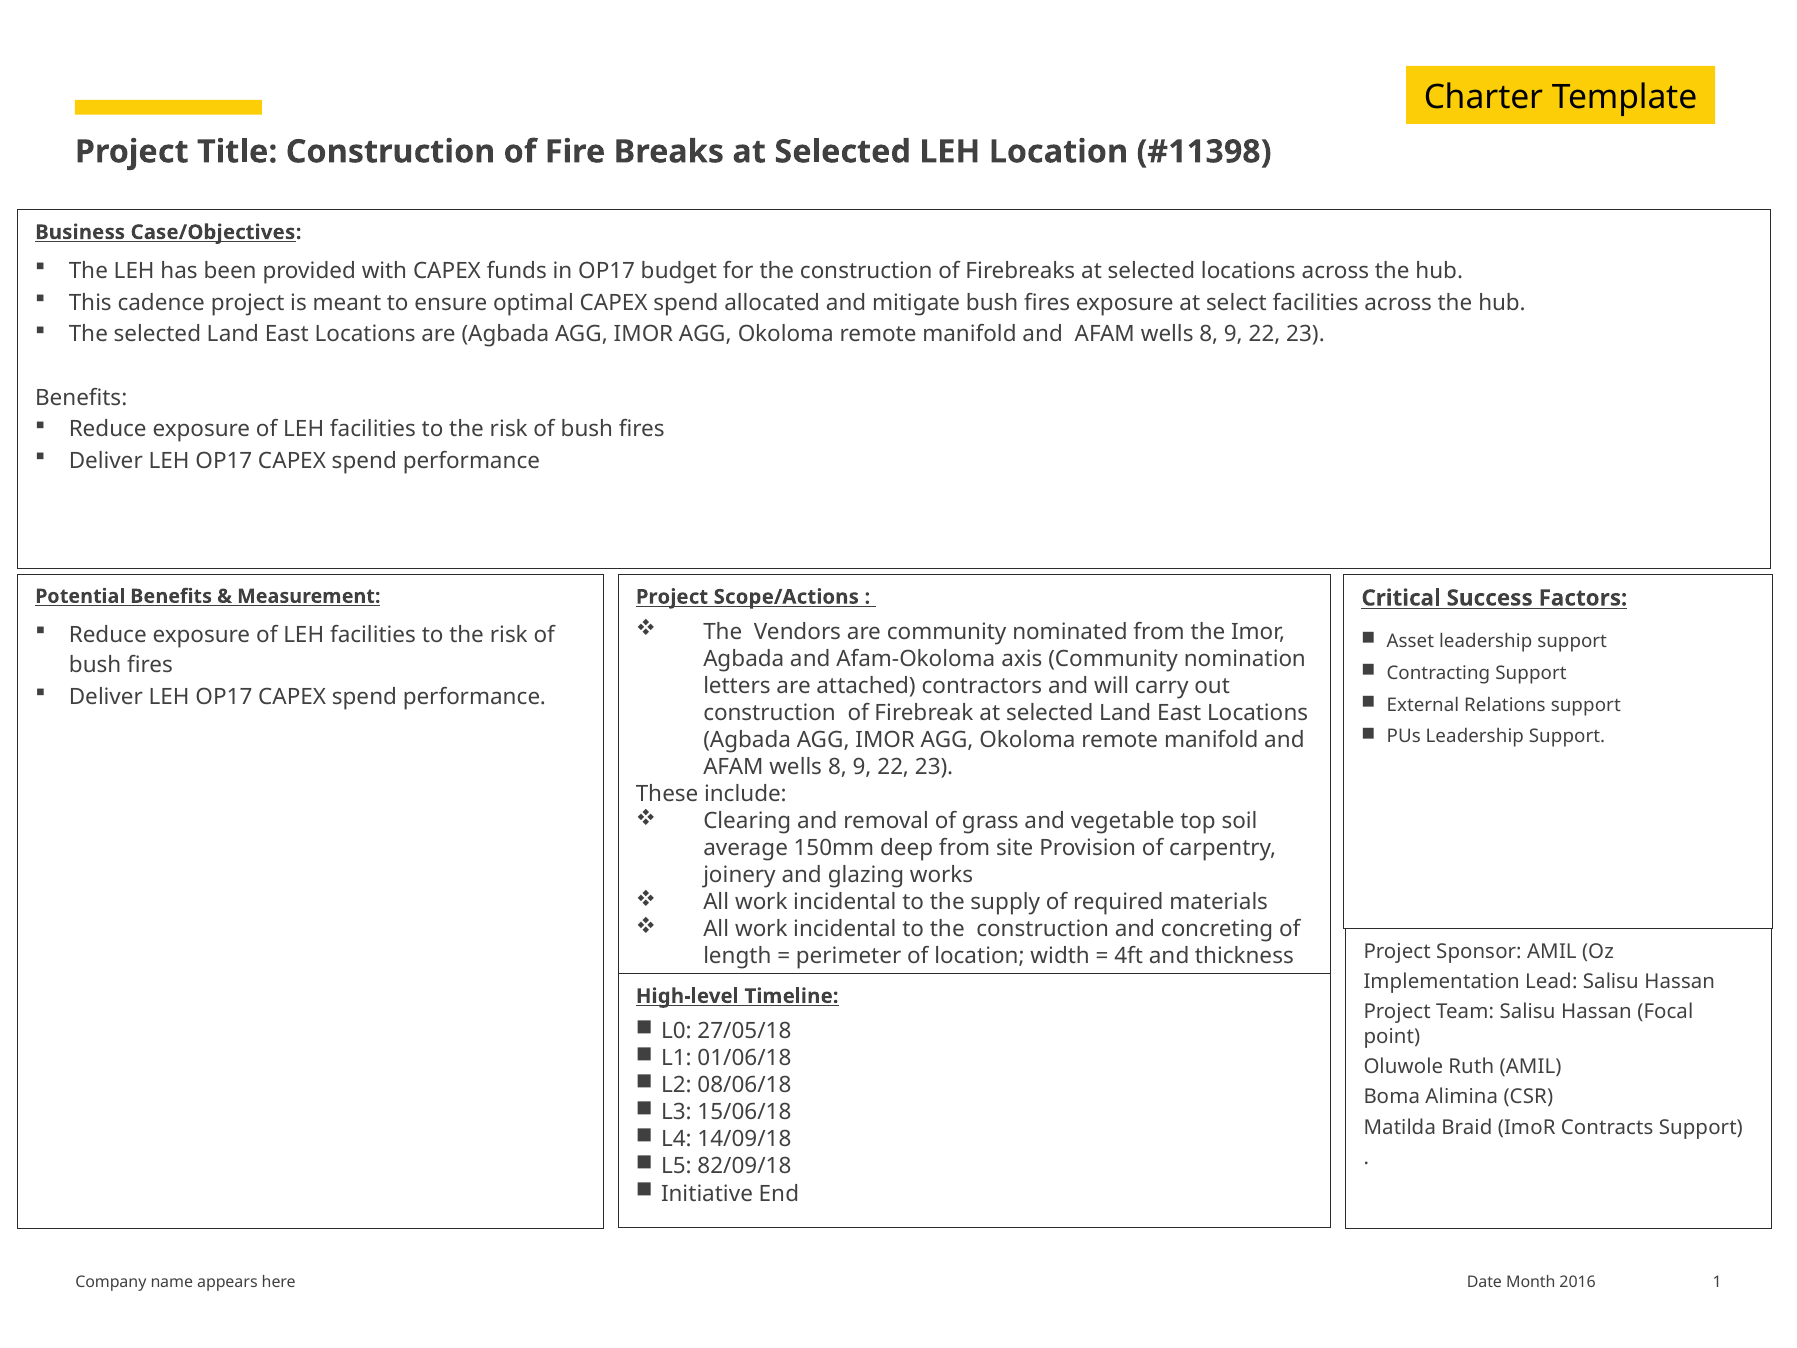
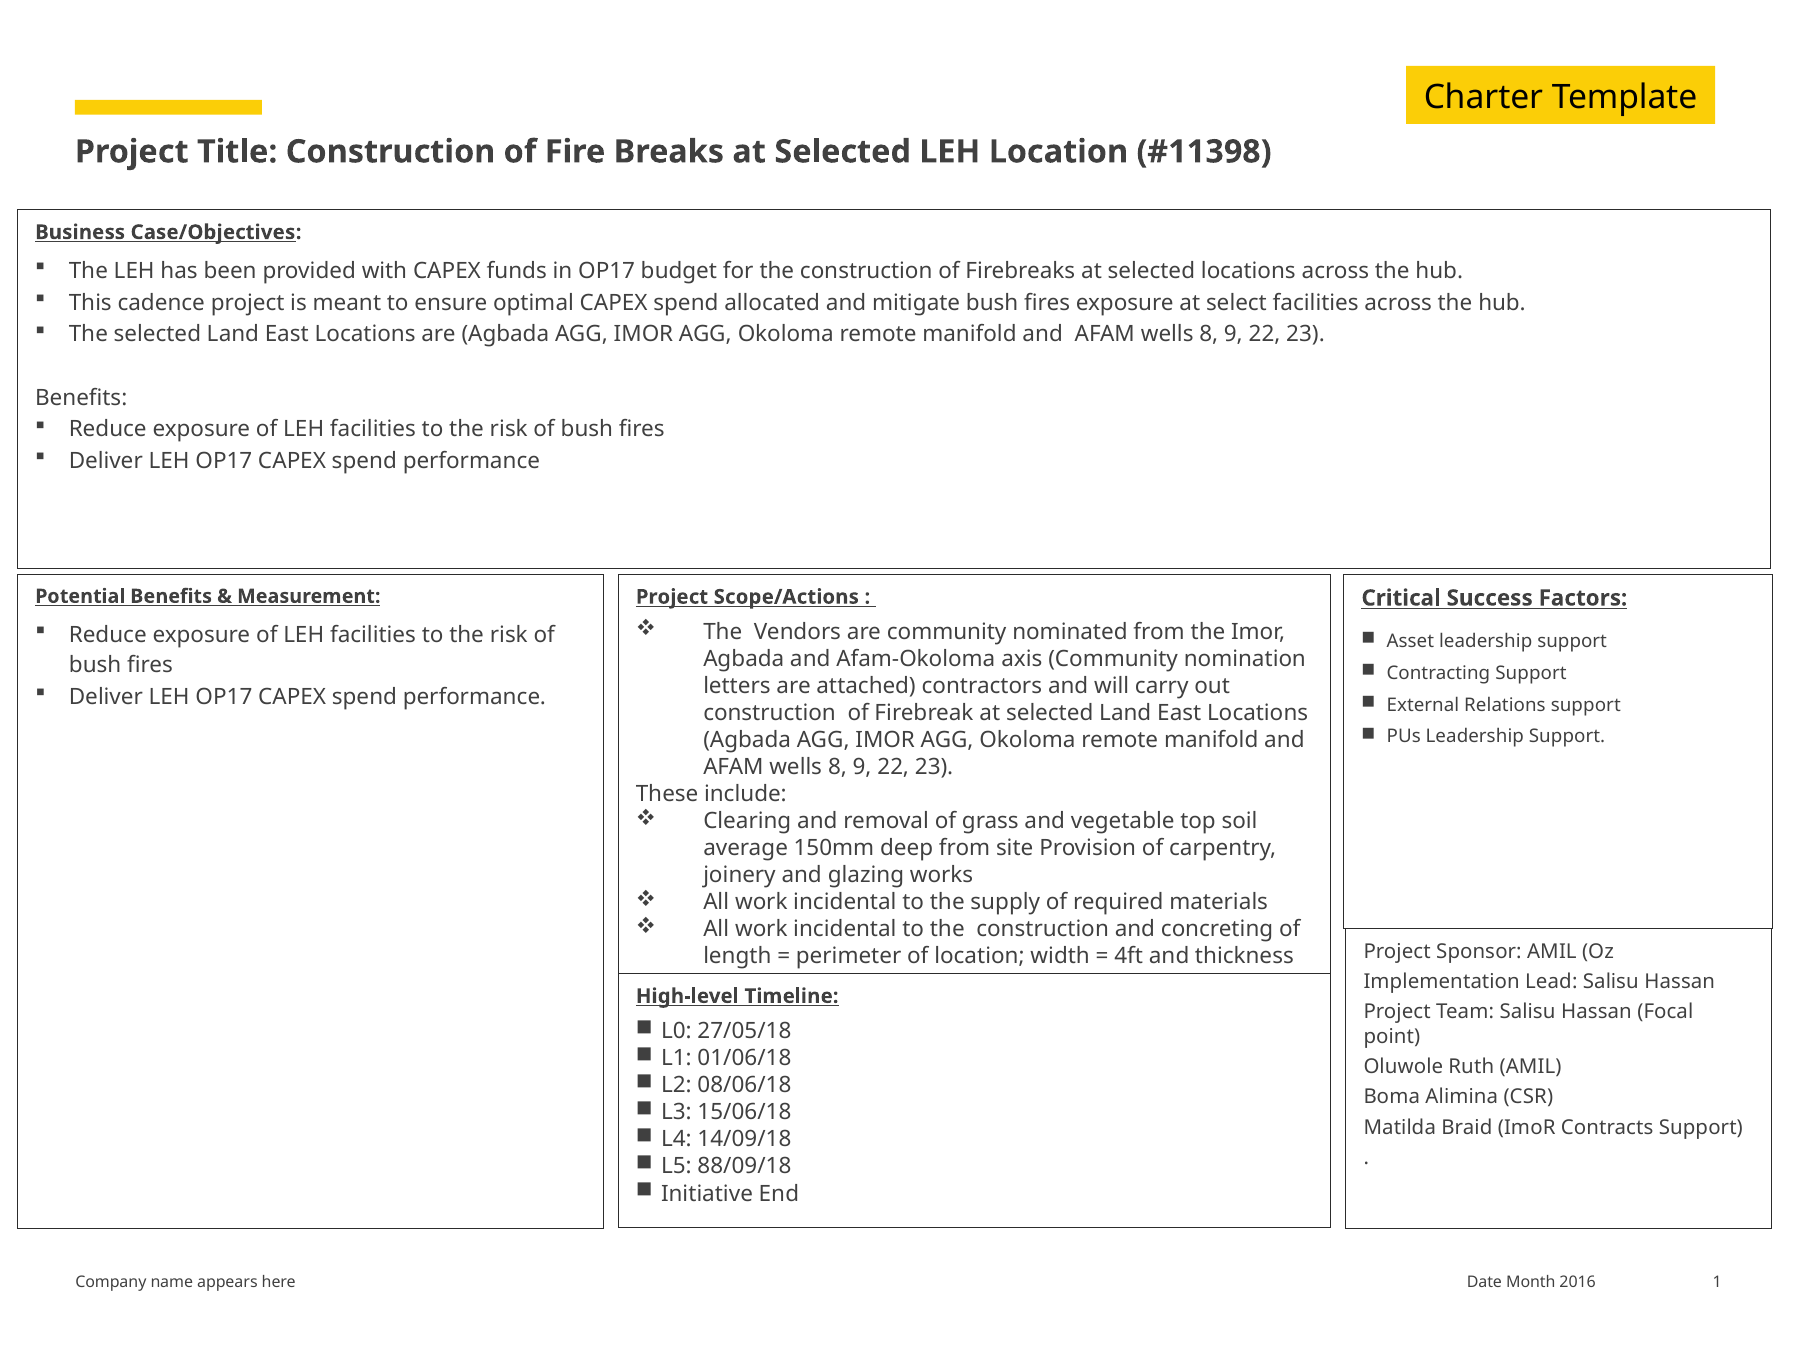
82/09/18: 82/09/18 -> 88/09/18 (744, 1166)
